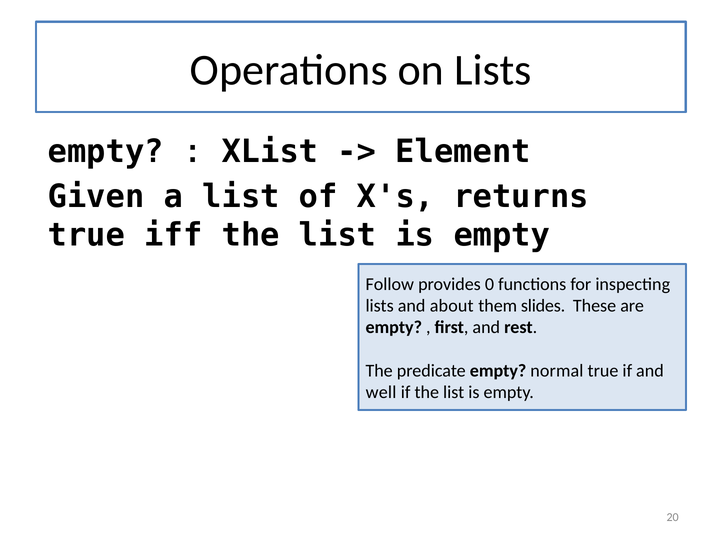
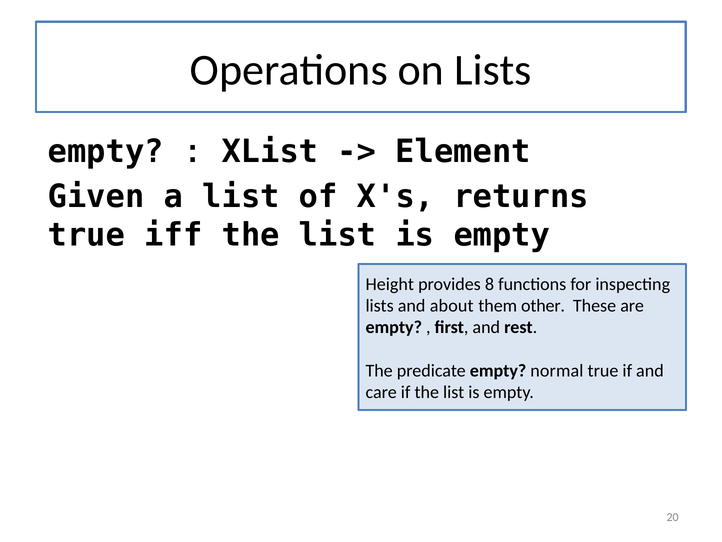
Follow: Follow -> Height (390, 284)
0: 0 -> 8 (489, 284)
slides: slides -> other (543, 305)
well: well -> care (381, 392)
